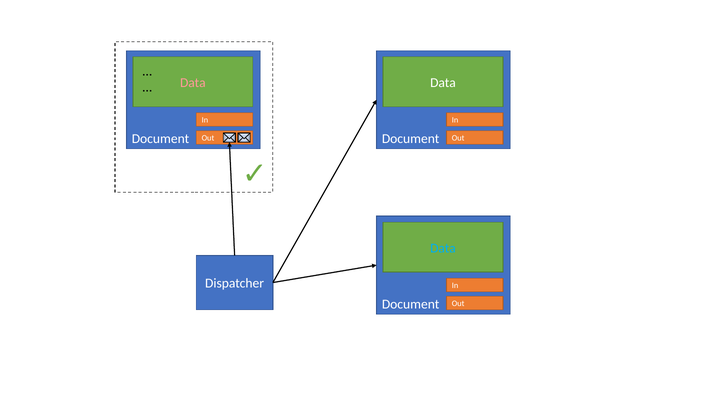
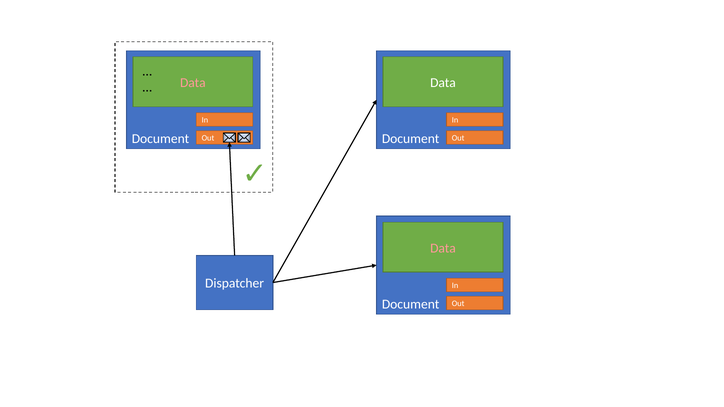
Data colour: light blue -> pink (443, 248)
